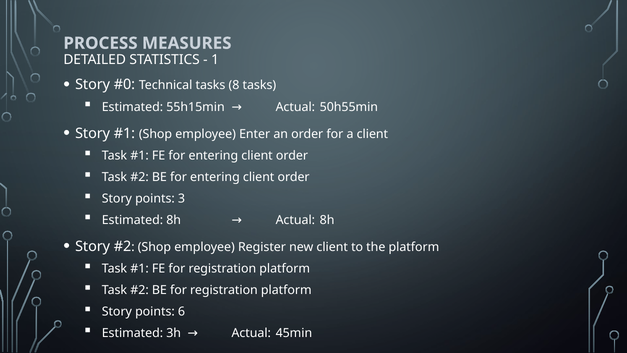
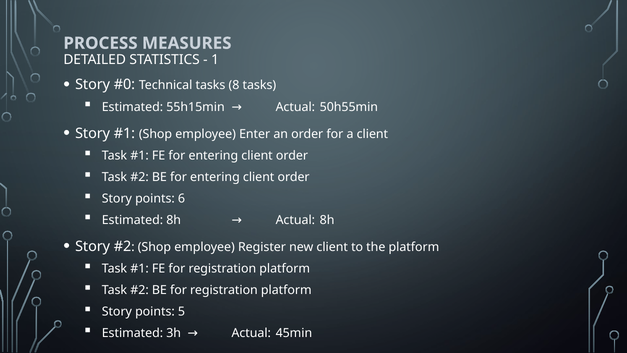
3: 3 -> 6 (182, 199)
6: 6 -> 5 (182, 311)
